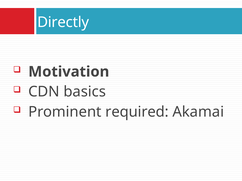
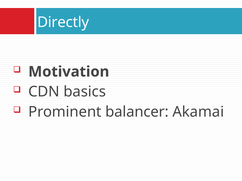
required: required -> balancer (137, 112)
